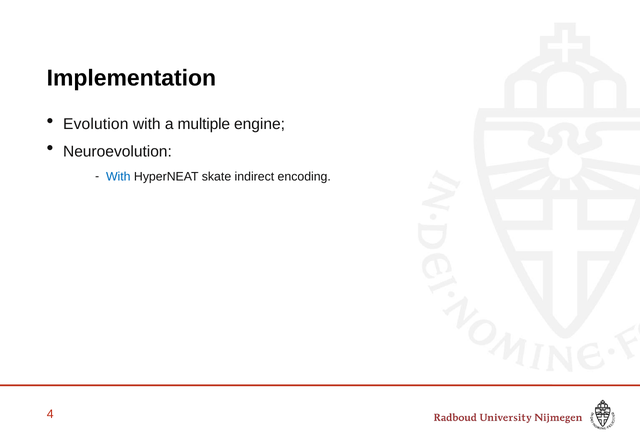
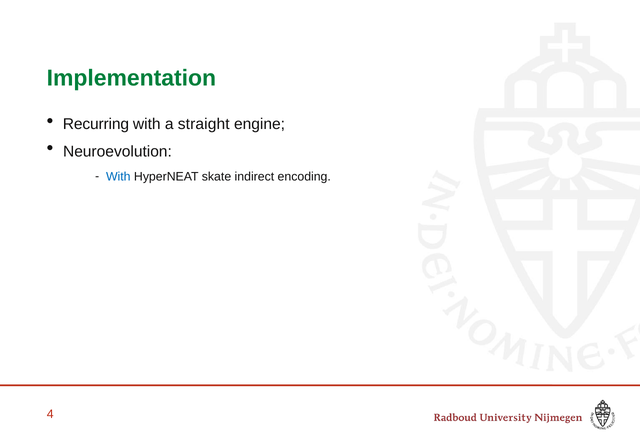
Implementation colour: black -> green (131, 78)
Evolution: Evolution -> Recurring (96, 124)
multiple: multiple -> straight (204, 124)
